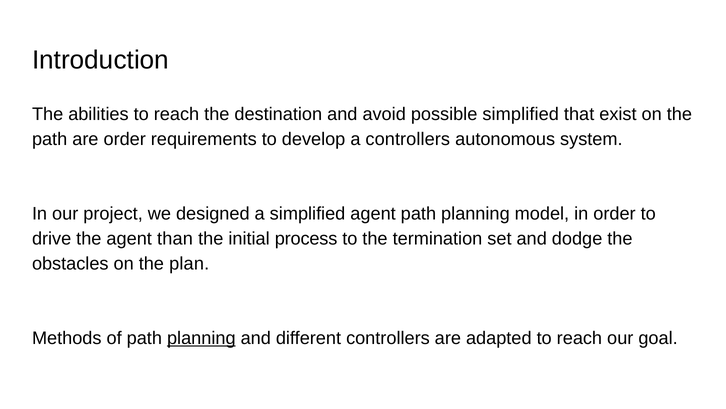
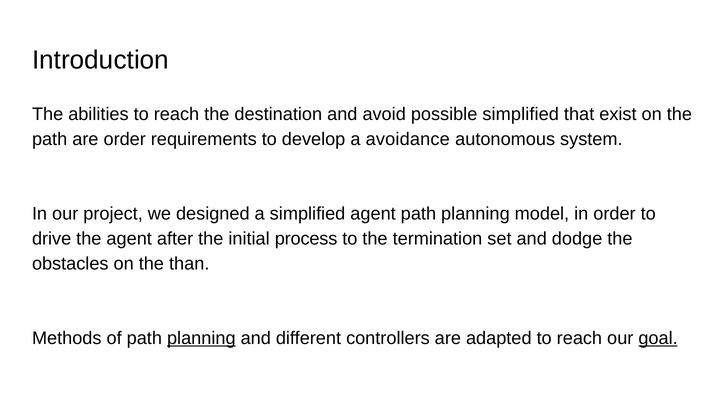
a controllers: controllers -> avoidance (408, 139)
than: than -> after (175, 239)
plan: plan -> than (189, 264)
goal underline: none -> present (658, 338)
